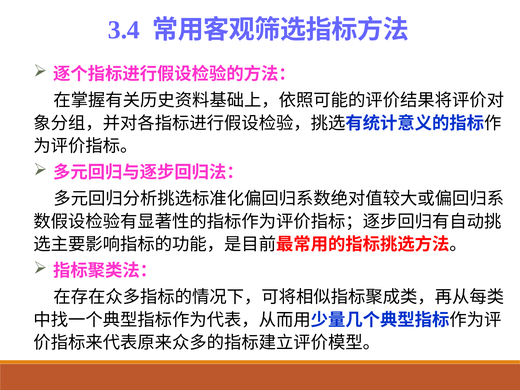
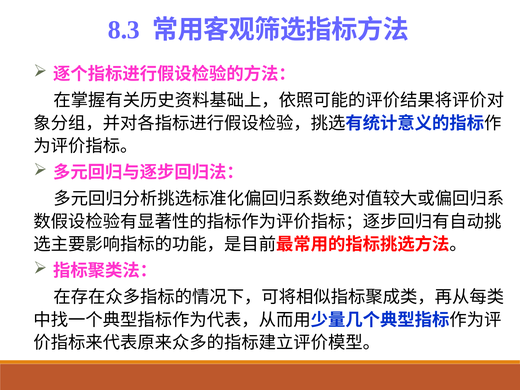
3.4: 3.4 -> 8.3 (124, 30)
